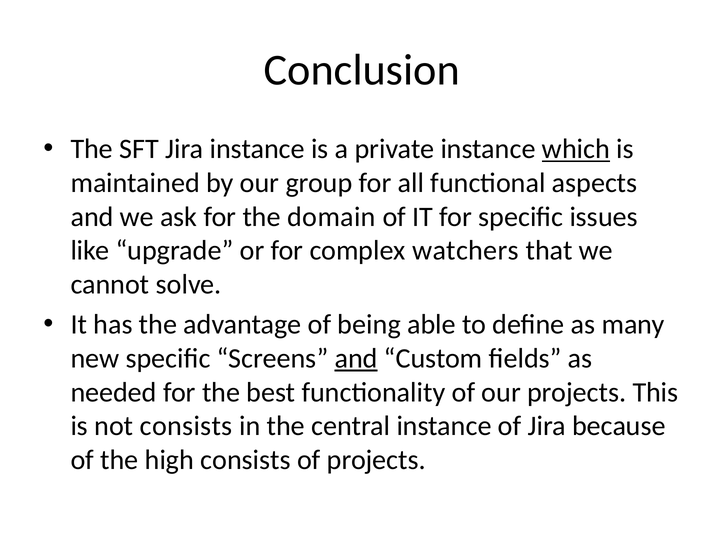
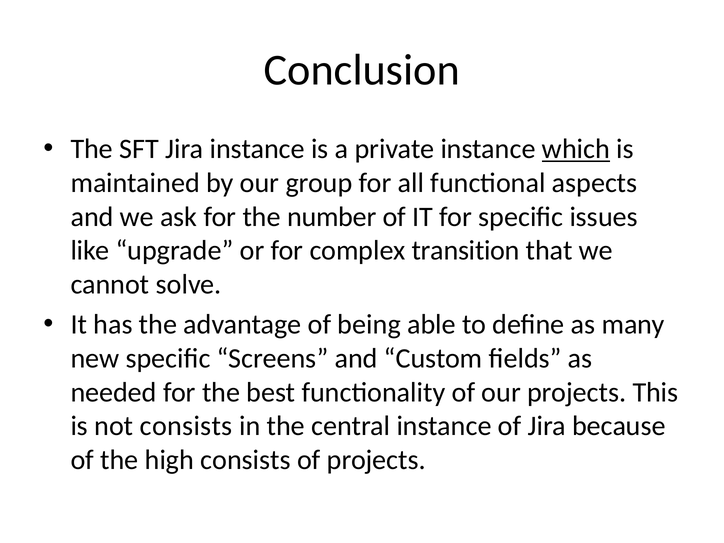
domain: domain -> number (332, 217)
watchers: watchers -> transition (466, 251)
and underline: present -> none (356, 358)
